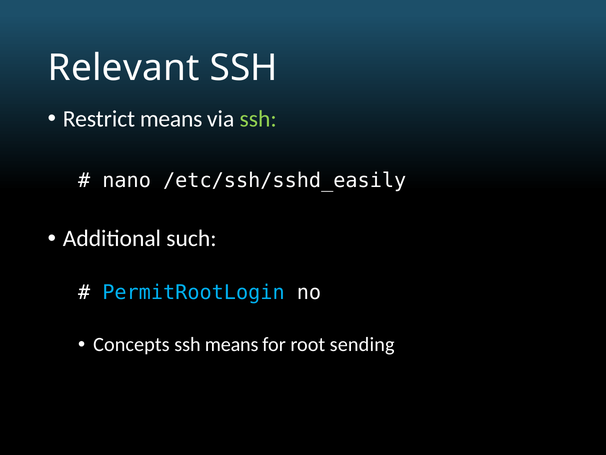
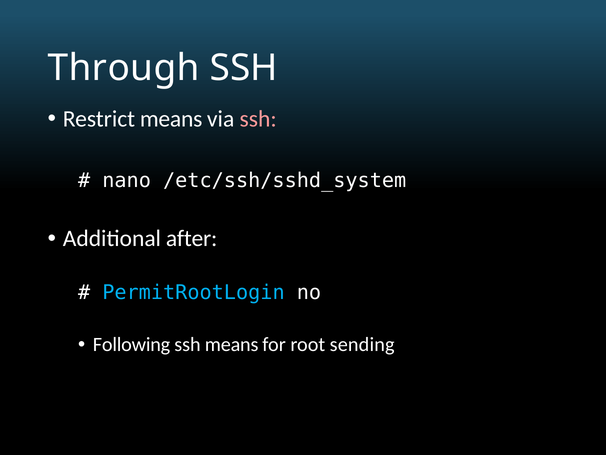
Relevant: Relevant -> Through (124, 68)
ssh colour: light green -> pink (258, 119)
/etc/ssh/sshd_easily: /etc/ssh/sshd_easily -> /etc/ssh/sshd_system (285, 180)
such: such -> after (192, 238)
Concepts: Concepts -> Following (132, 344)
